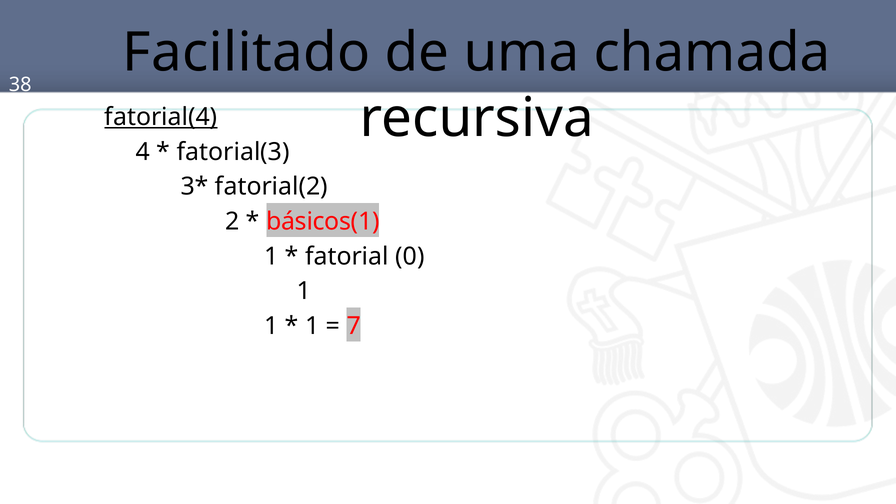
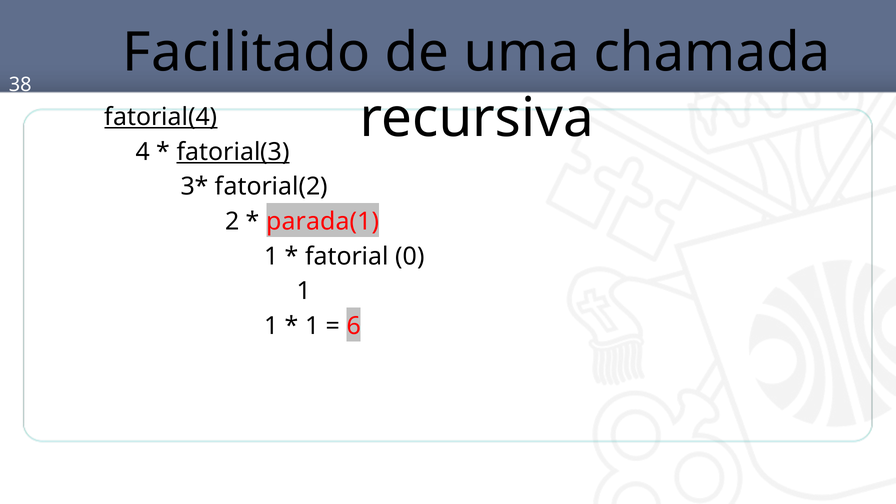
fatorial(3 underline: none -> present (233, 152)
básicos(1: básicos(1 -> parada(1 (323, 222)
7: 7 -> 6 (354, 326)
